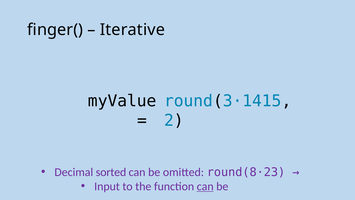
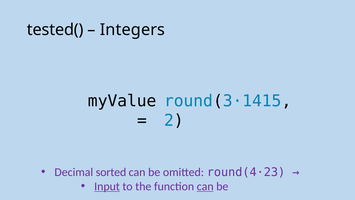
finger(: finger( -> tested( (55, 30)
Iterative: Iterative -> Integers (132, 30)
round(8·23: round(8·23 -> round(4·23 (246, 172)
Input underline: none -> present (107, 186)
